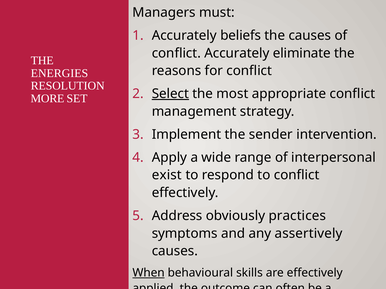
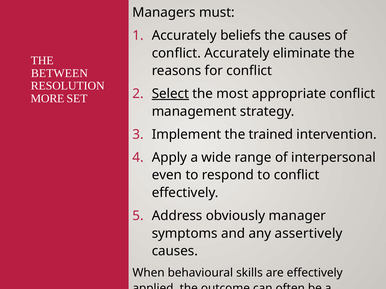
ENERGIES: ENERGIES -> BETWEEN (59, 73)
sender: sender -> trained (271, 135)
exist: exist -> even (167, 175)
practices: practices -> manager (297, 216)
When underline: present -> none (149, 273)
